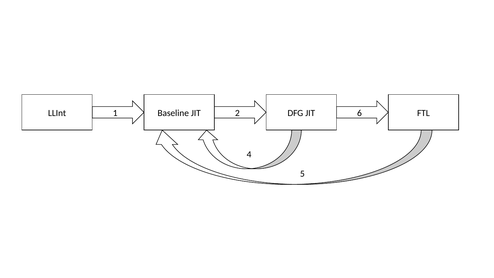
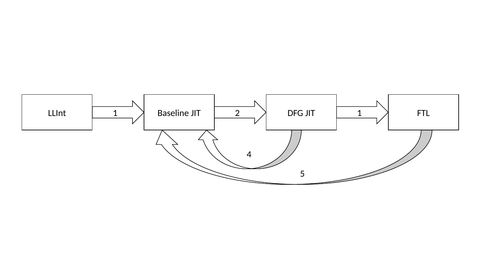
2 6: 6 -> 1 (360, 113)
